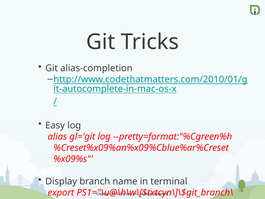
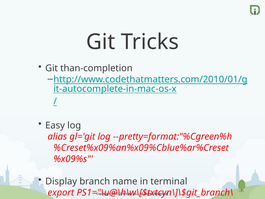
alias-completion: alias-completion -> than-completion (96, 68)
